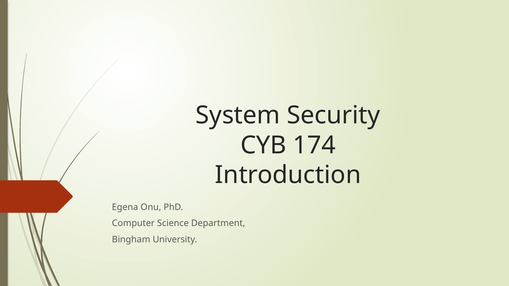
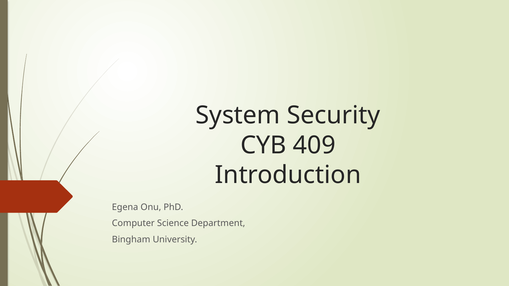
174: 174 -> 409 (314, 145)
